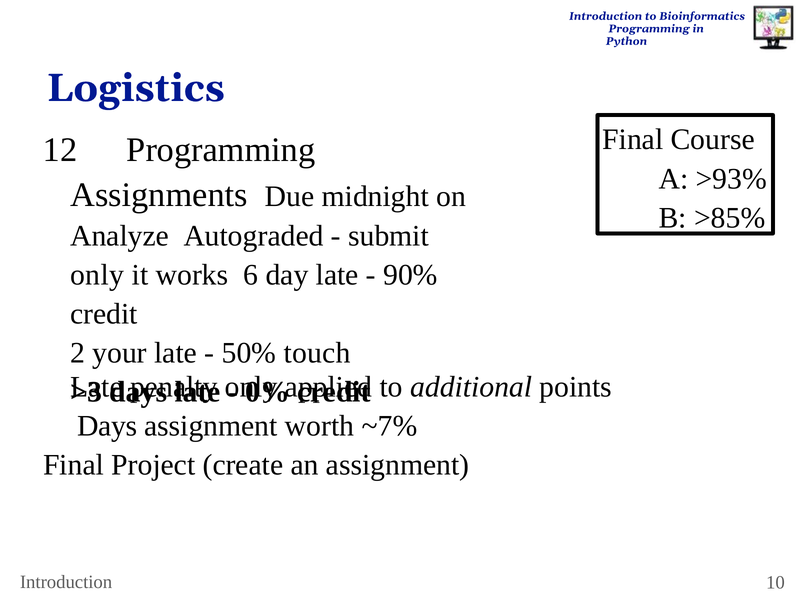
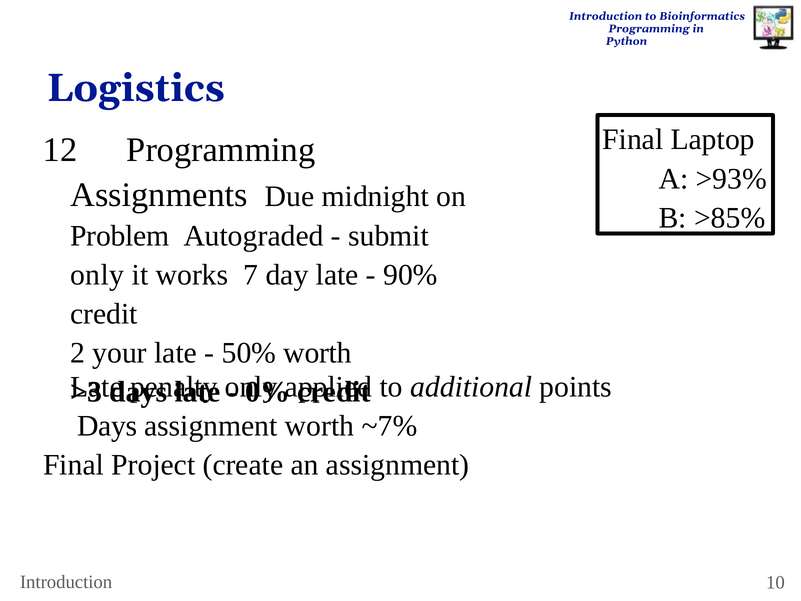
Course: Course -> Laptop (713, 140)
Analyze: Analyze -> Problem (120, 236)
6: 6 -> 7 (251, 275)
50% touch: touch -> worth (317, 353)
